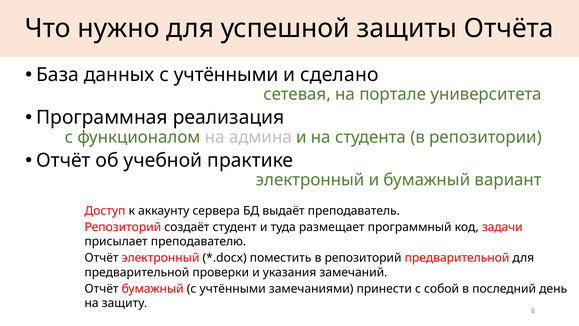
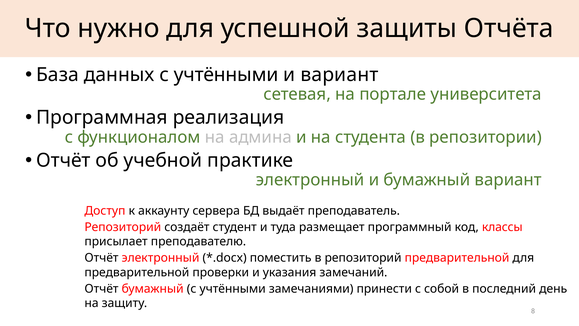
и сделано: сделано -> вариант (339, 75)
задачи: задачи -> классы (502, 227)
